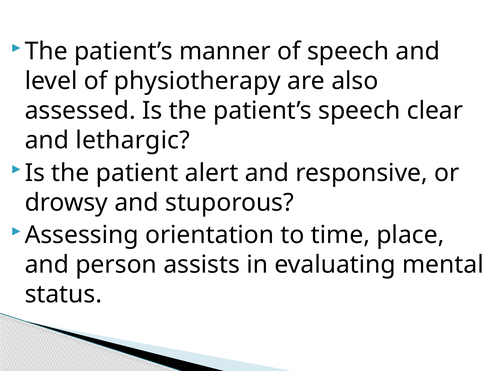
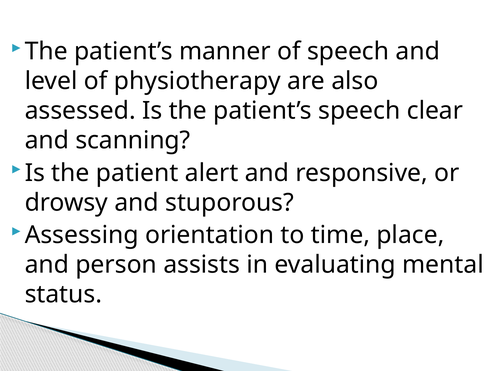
lethargic: lethargic -> scanning (133, 141)
